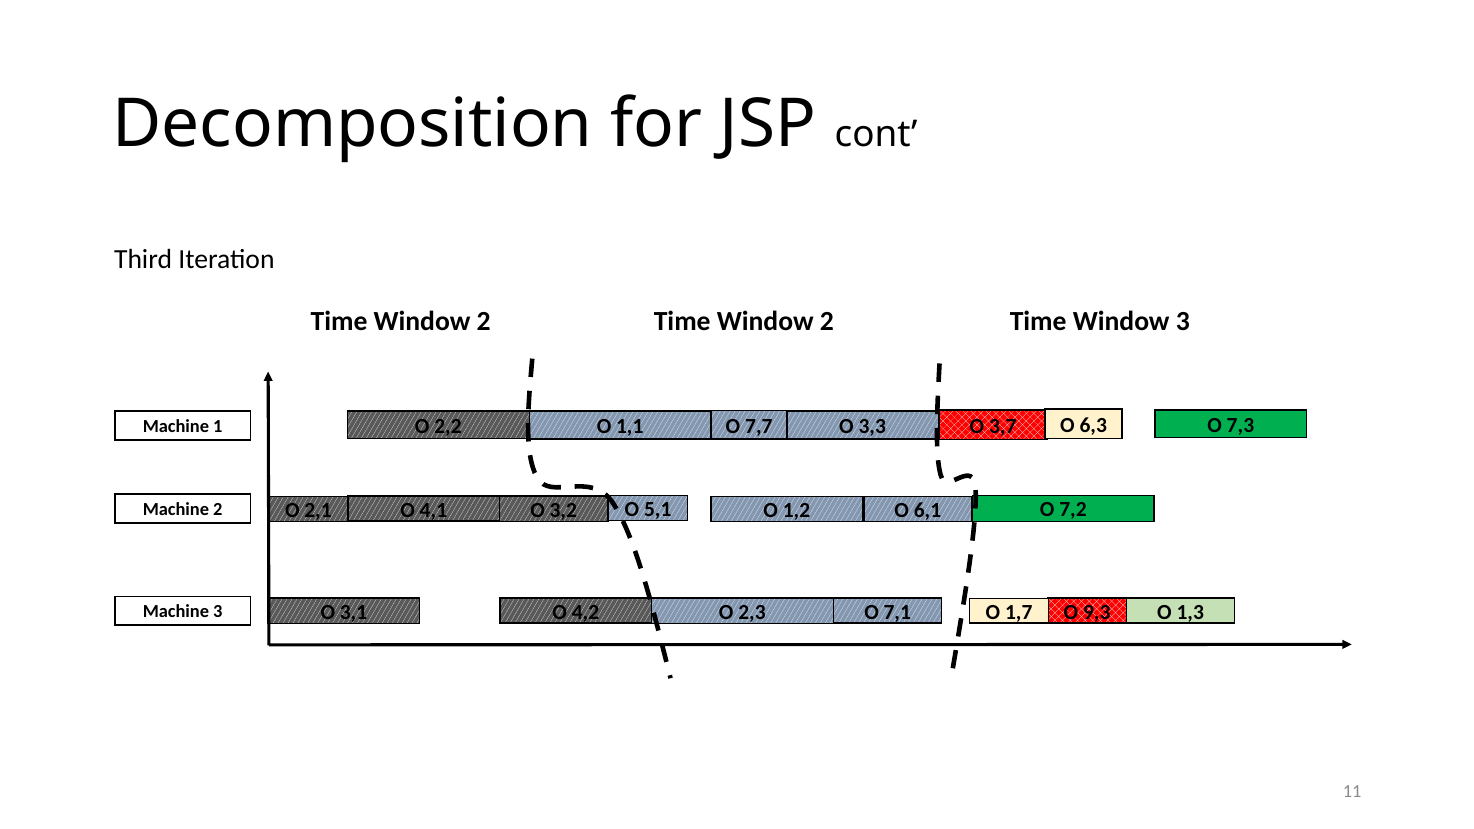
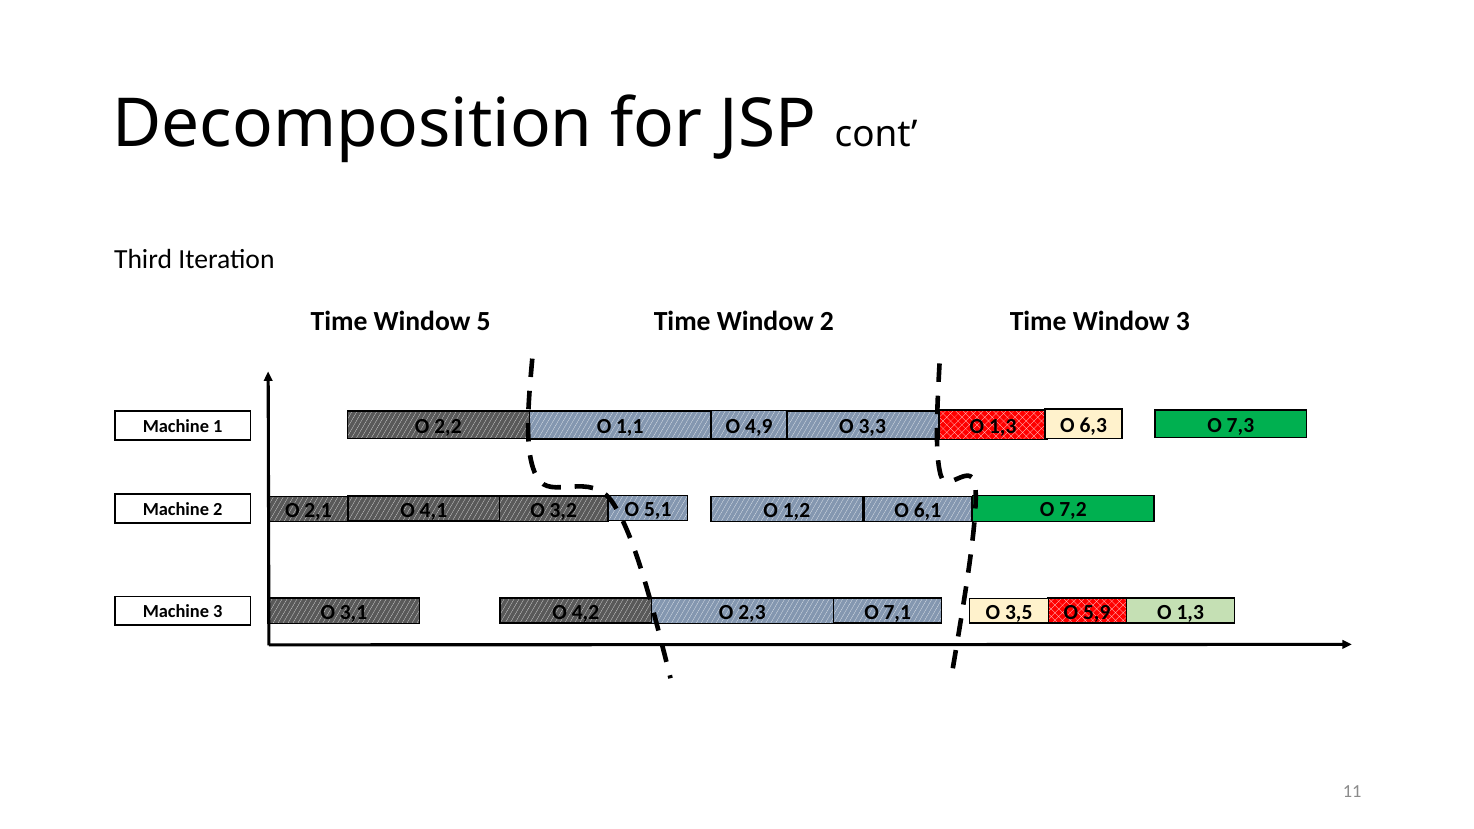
2: 2 -> 5 (484, 321)
7,7: 7,7 -> 4,9 (759, 426)
3,7: 3,7 -> 1,3 (1003, 426)
9,3: 9,3 -> 5,9 (1097, 612)
1,7: 1,7 -> 3,5 (1019, 612)
